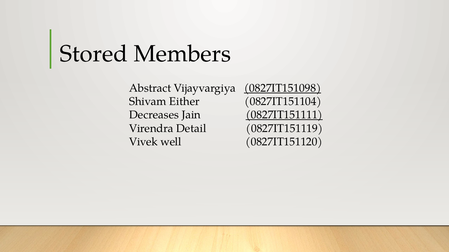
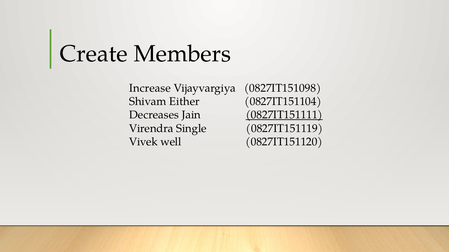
Stored: Stored -> Create (94, 54)
Abstract: Abstract -> Increase (150, 88)
0827IT151098 underline: present -> none (283, 88)
Detail: Detail -> Single (191, 129)
